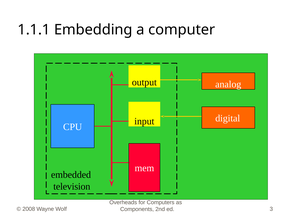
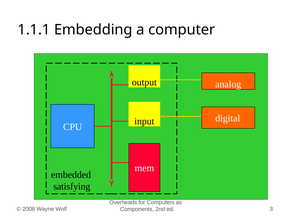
television: television -> satisfying (72, 186)
